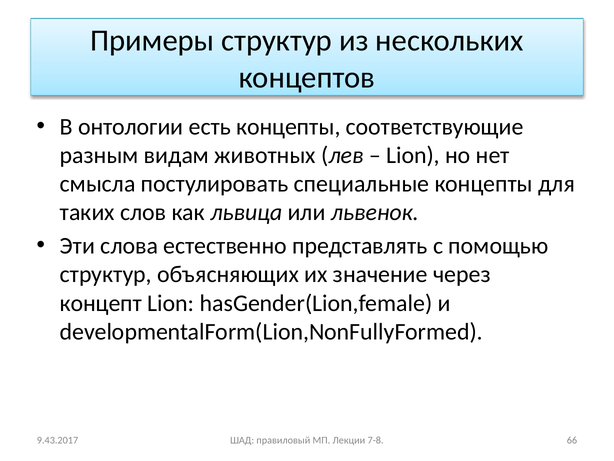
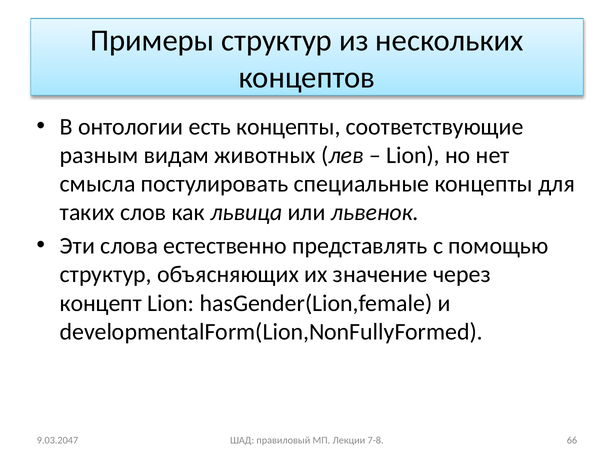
9.43.2017: 9.43.2017 -> 9.03.2047 (58, 440)
